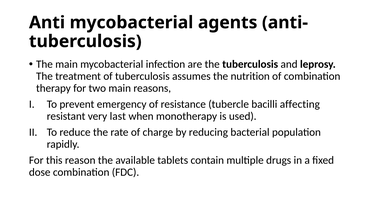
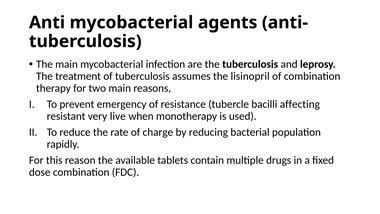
nutrition: nutrition -> lisinopril (250, 76)
last: last -> live (118, 116)
